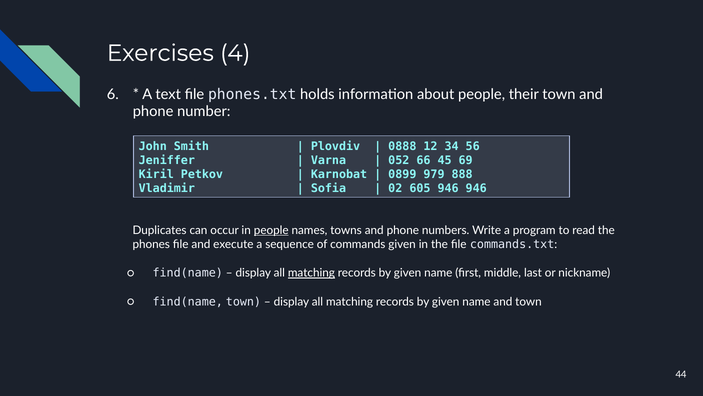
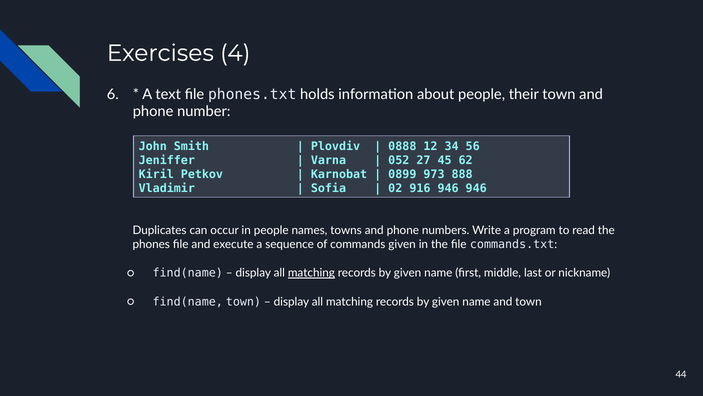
66: 66 -> 27 (423, 160)
69: 69 -> 62 (466, 160)
979: 979 -> 973 (434, 174)
605: 605 -> 916 (420, 188)
people underline: present -> none (271, 230)
